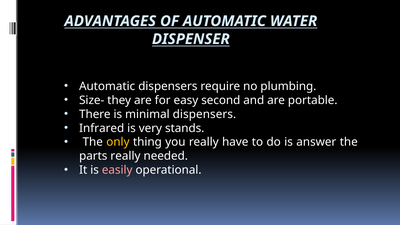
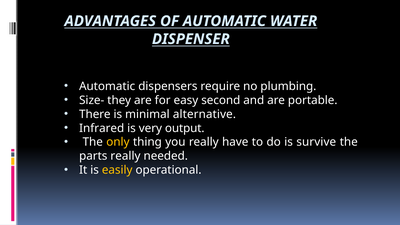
minimal dispensers: dispensers -> alternative (204, 114)
stands: stands -> output (185, 128)
answer: answer -> survive (316, 142)
easily colour: pink -> yellow (117, 170)
